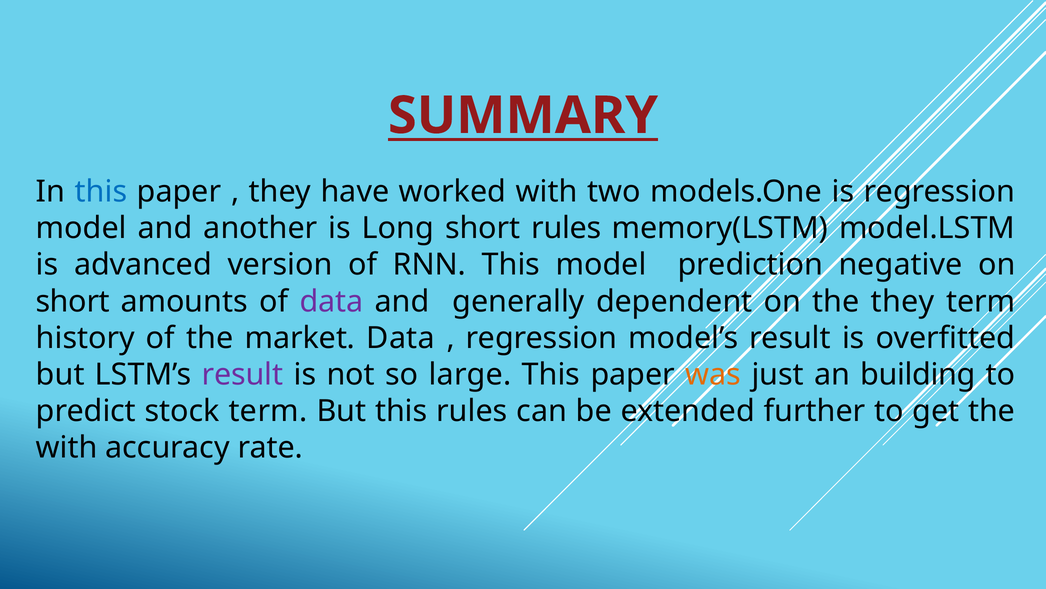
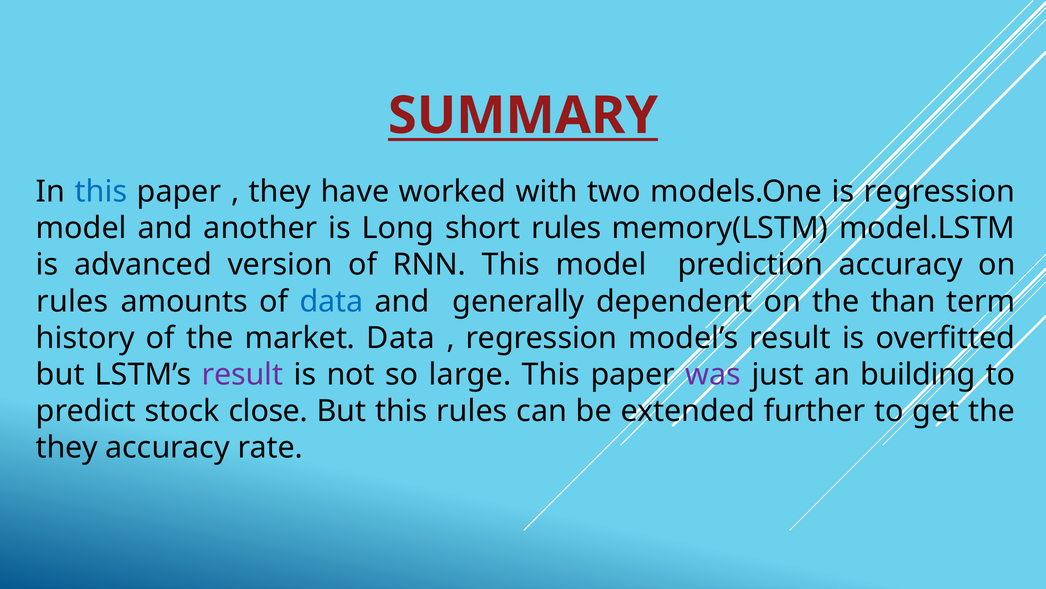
prediction negative: negative -> accuracy (901, 265)
short: short -> rules (72, 301)
data colour: purple -> blue (331, 301)
the they: they -> than (903, 301)
was colour: orange -> purple (713, 374)
stock term: term -> close (268, 411)
with: with -> they (67, 447)
